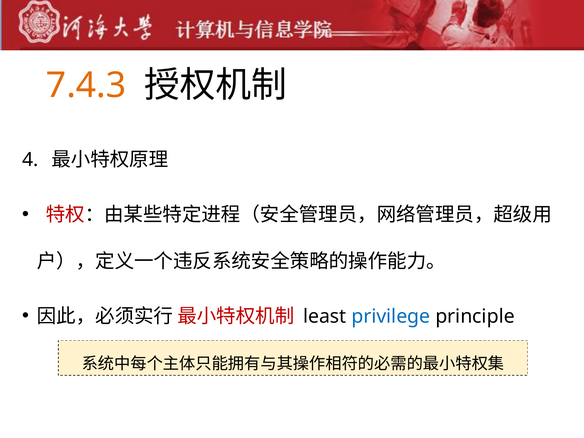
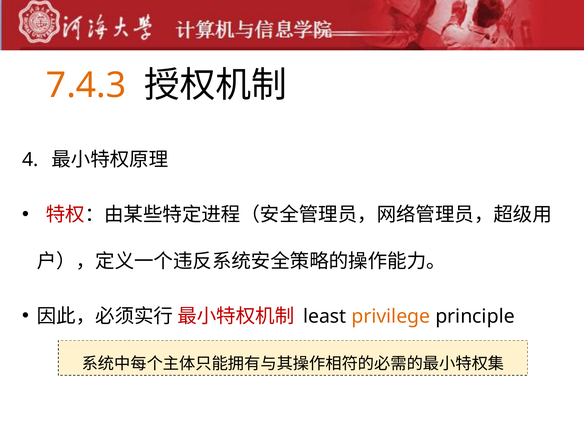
privilege colour: blue -> orange (391, 316)
